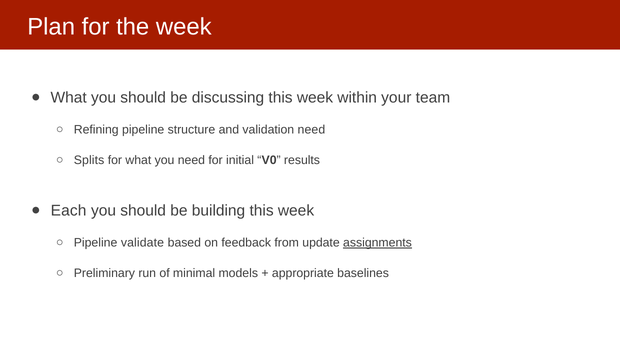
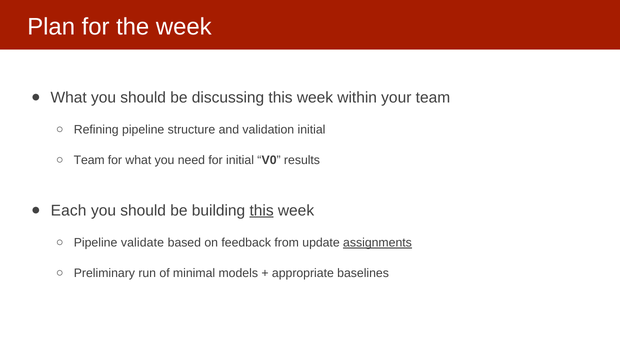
validation need: need -> initial (311, 130)
Splits: Splits -> Team (89, 160)
this underline: none -> present (262, 210)
